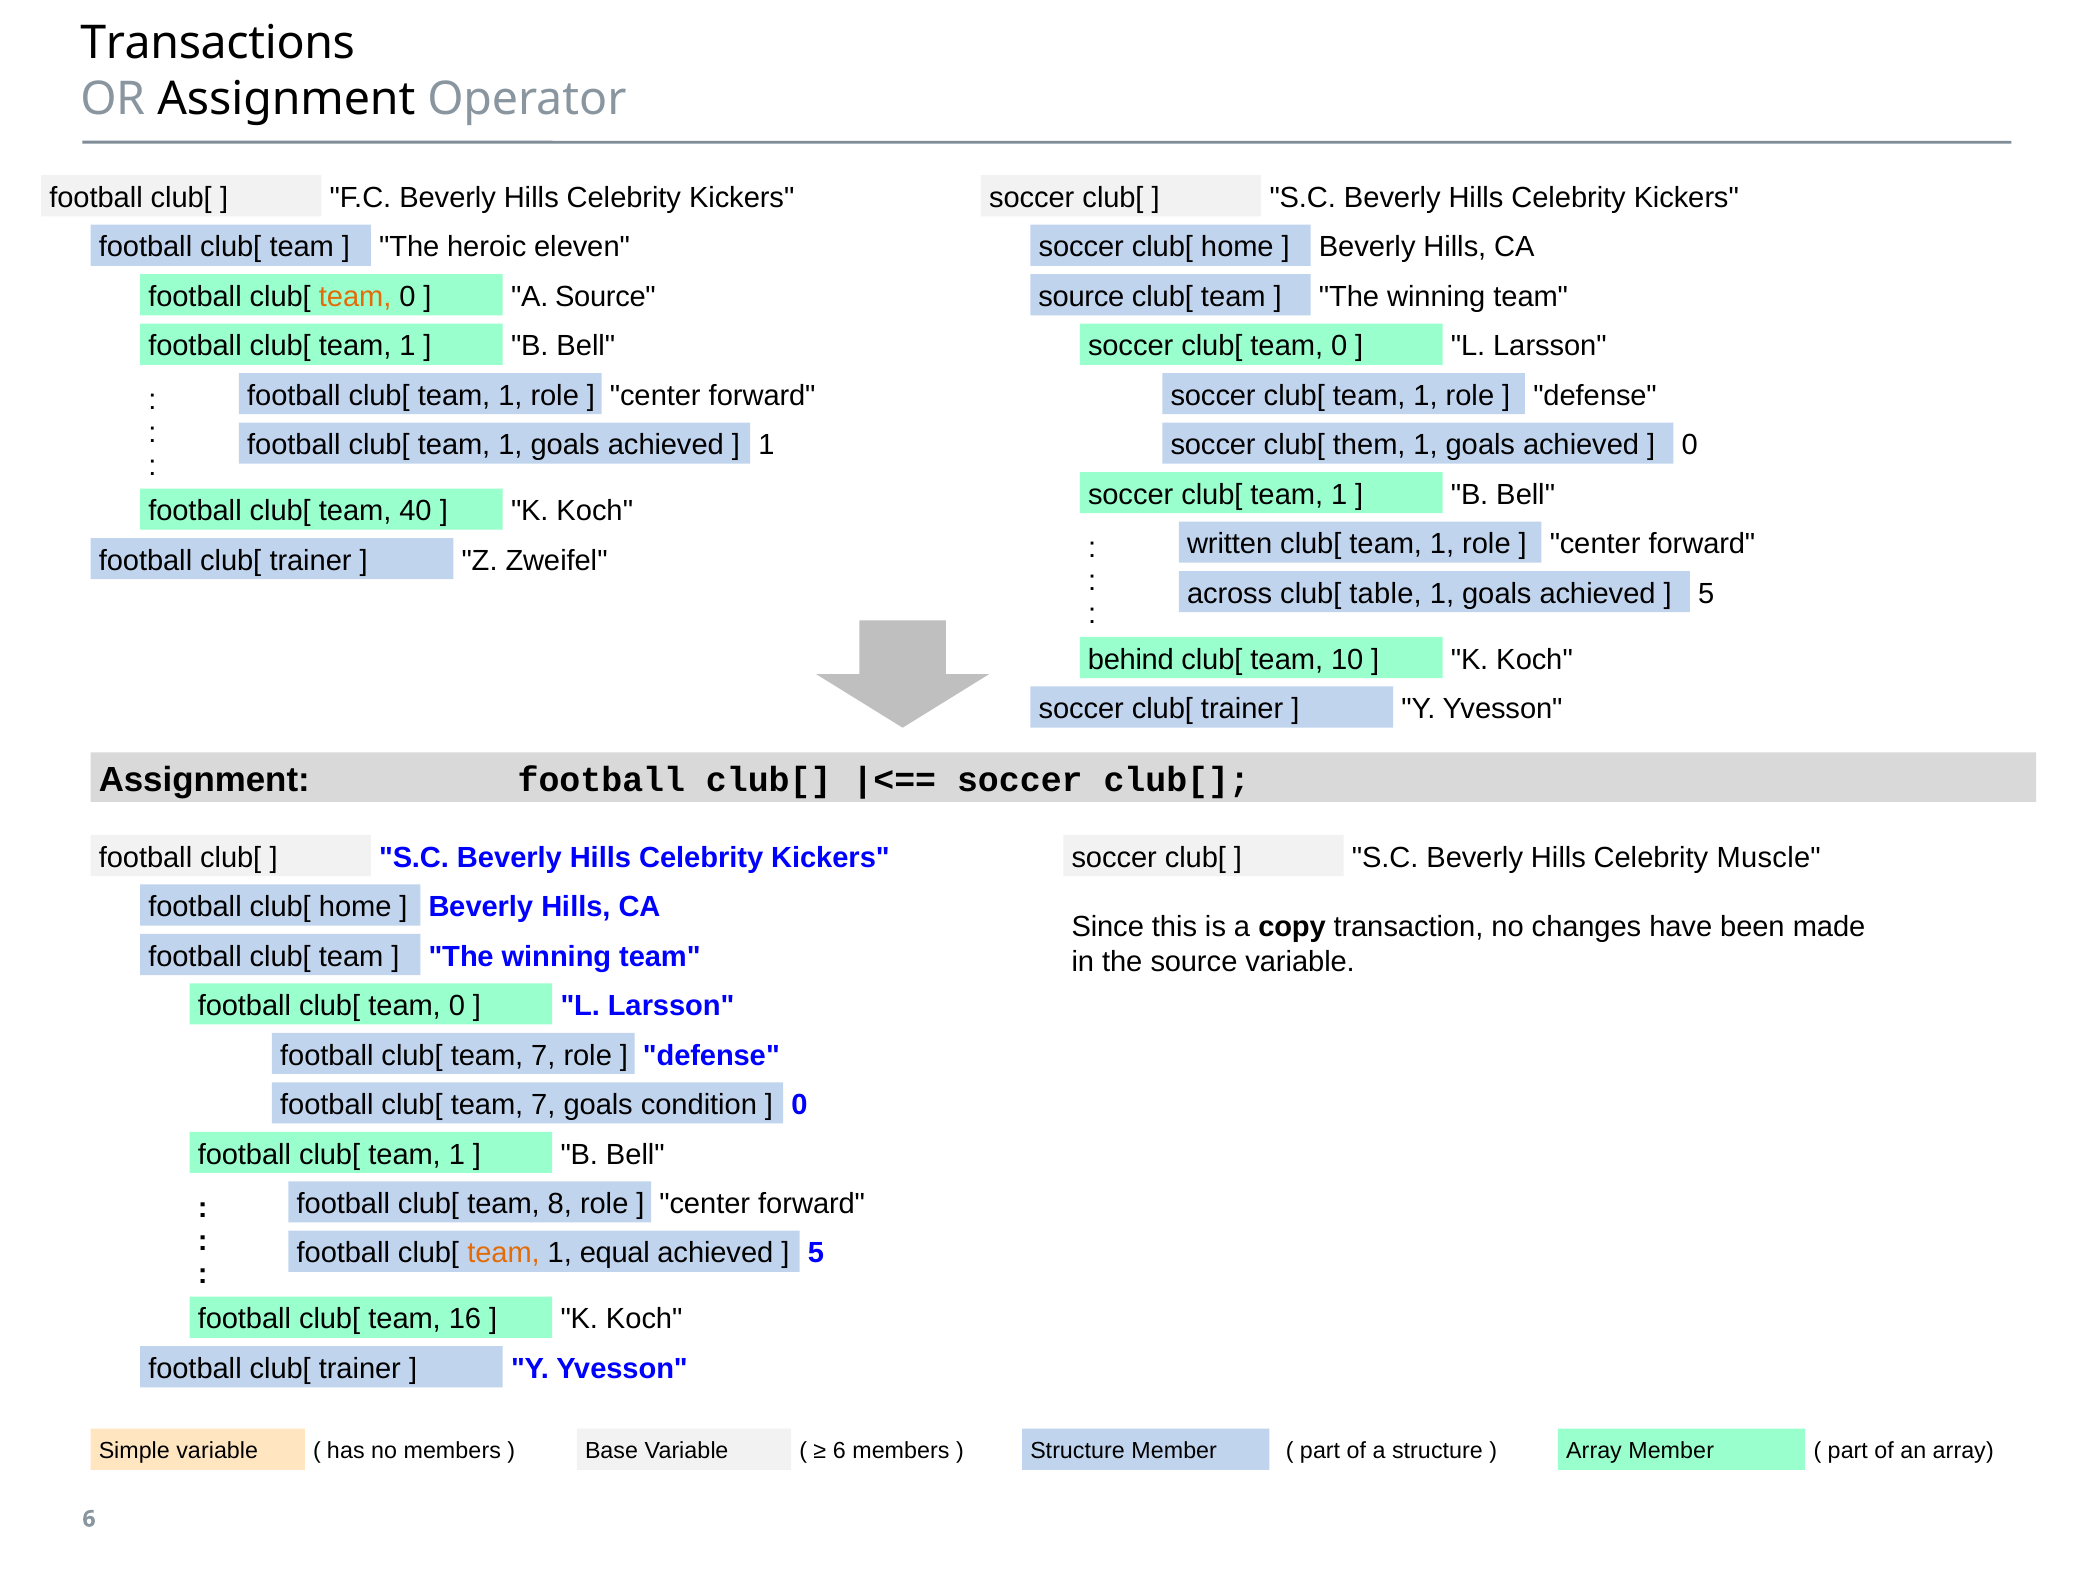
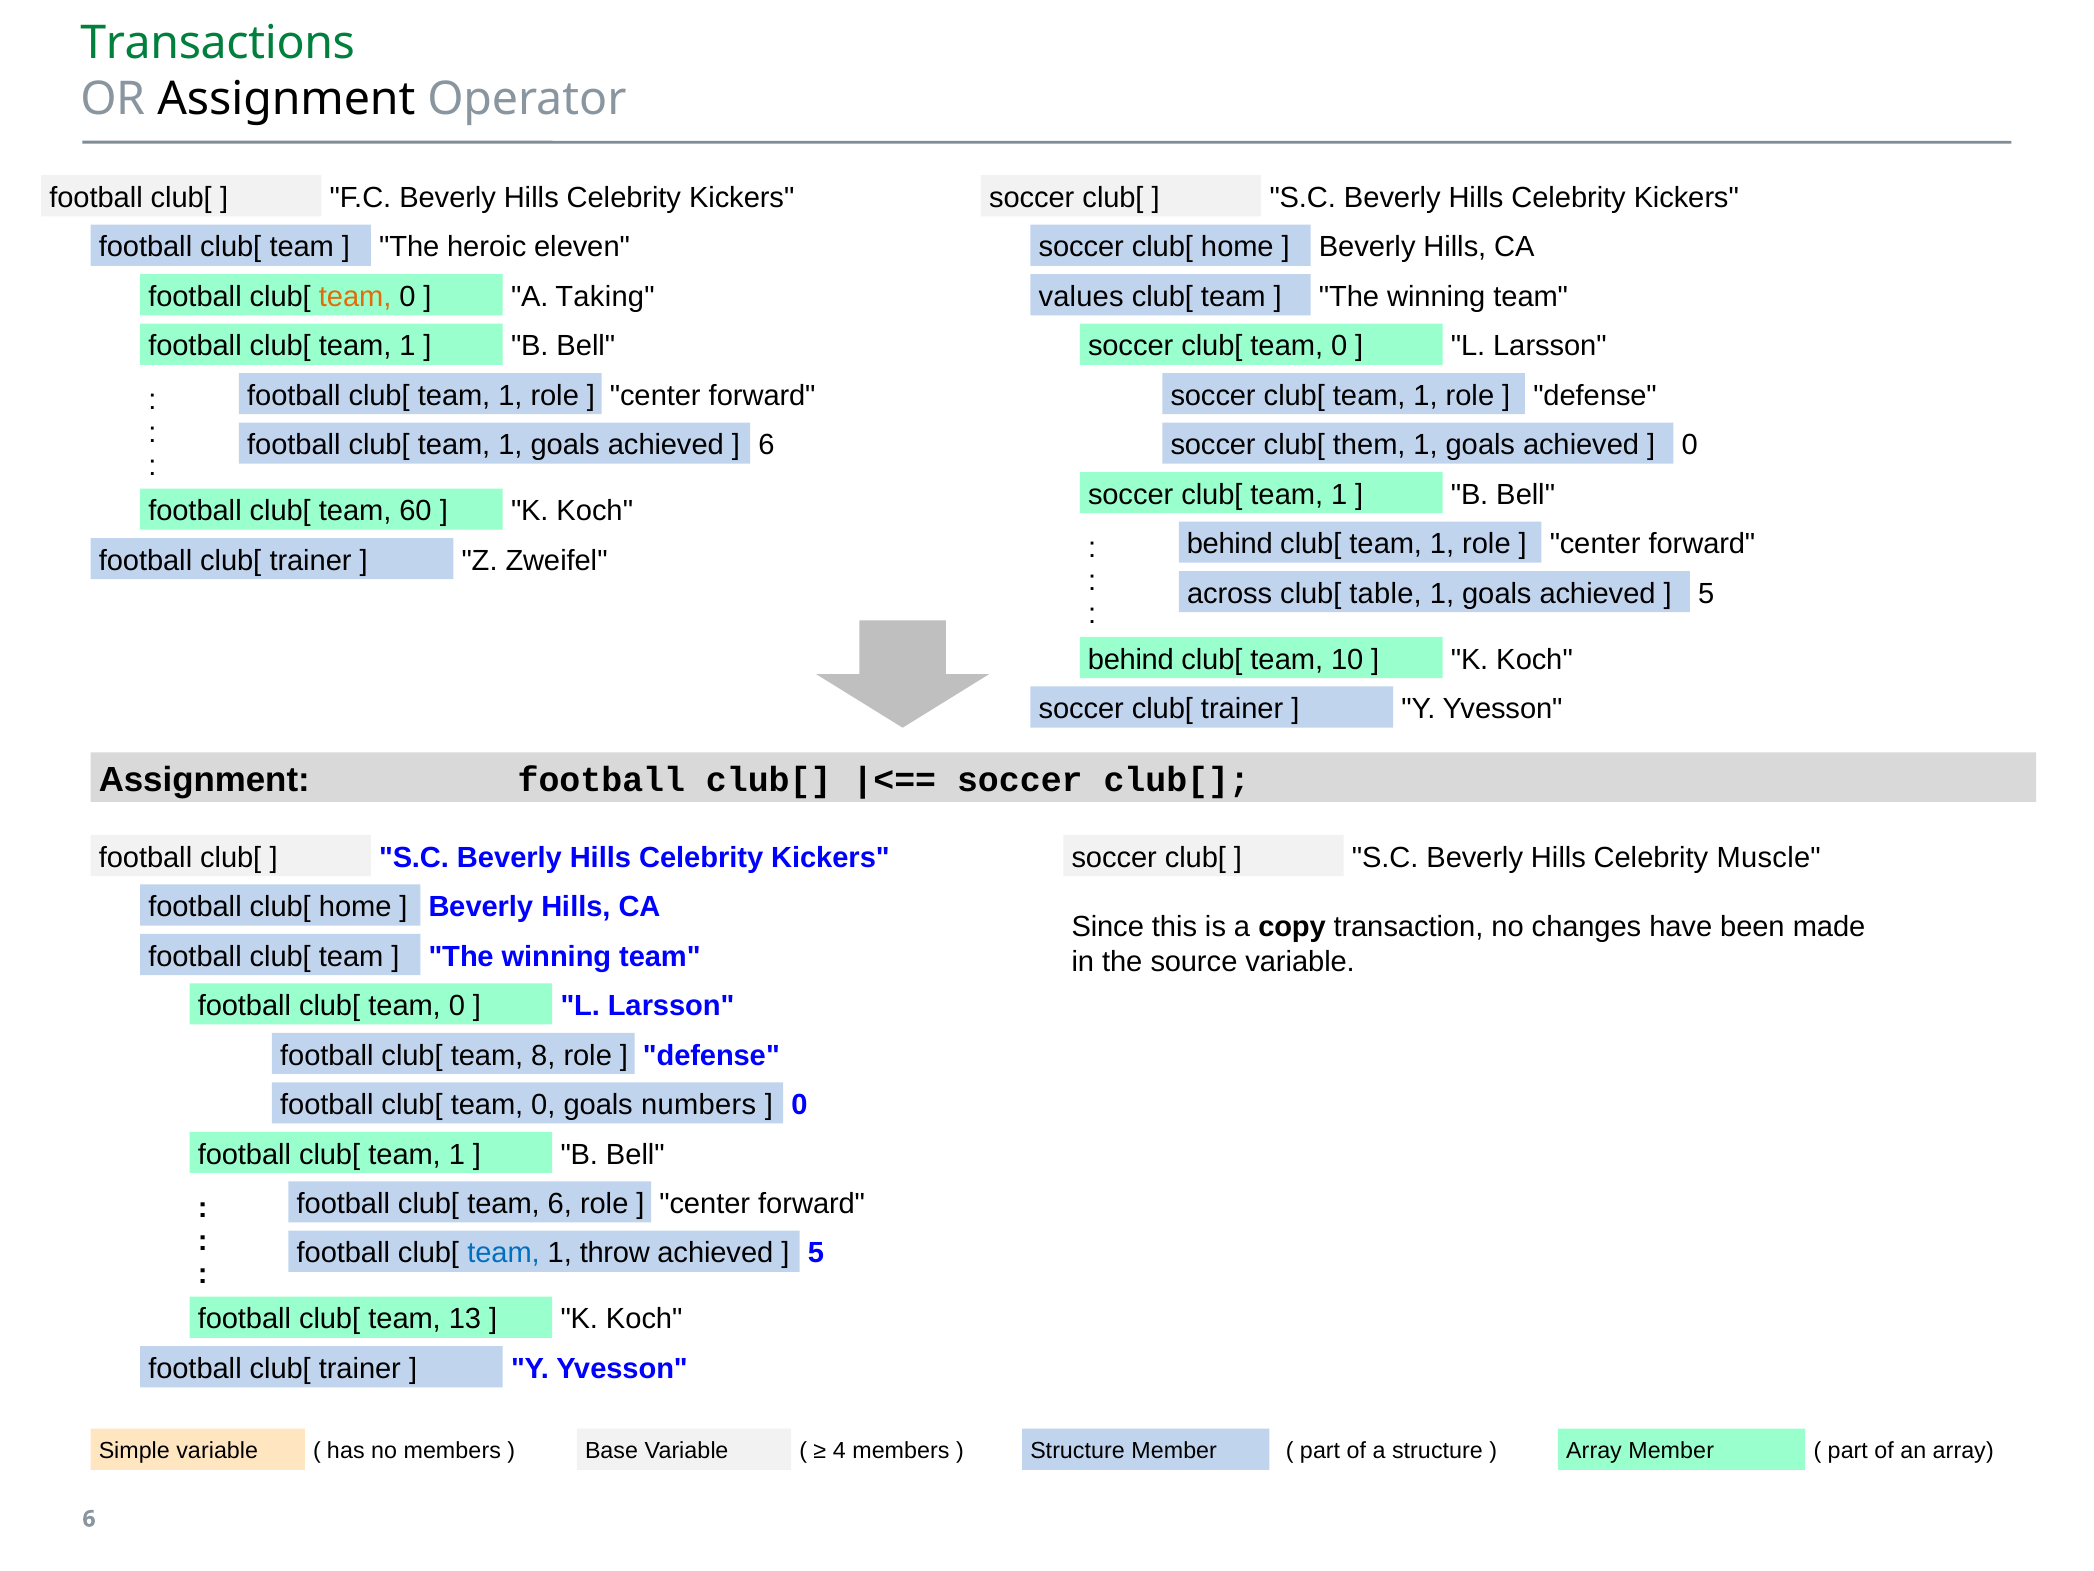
Transactions colour: black -> green (218, 44)
A Source: Source -> Taking (605, 297)
source: source -> values (1081, 297)
1: 1 -> 6 (766, 445)
40: 40 -> 60 (415, 511)
written: written -> behind (1230, 544)
7: 7 -> 8 (543, 1055)
7: 7 -> 0 (543, 1105)
condition: condition -> numbers (699, 1105)
team 8: 8 -> 6 (560, 1204)
team colour: orange -> blue (504, 1253)
equal: equal -> throw (615, 1253)
16: 16 -> 13 (465, 1319)
6: 6 -> 4 (839, 1451)
